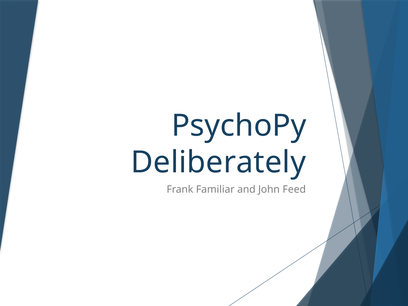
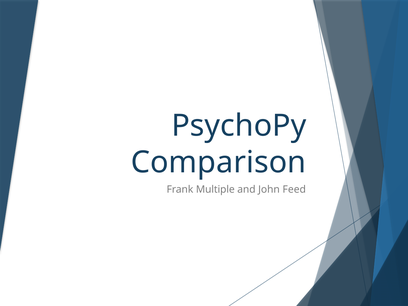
Deliberately: Deliberately -> Comparison (218, 162)
Familiar: Familiar -> Multiple (215, 190)
